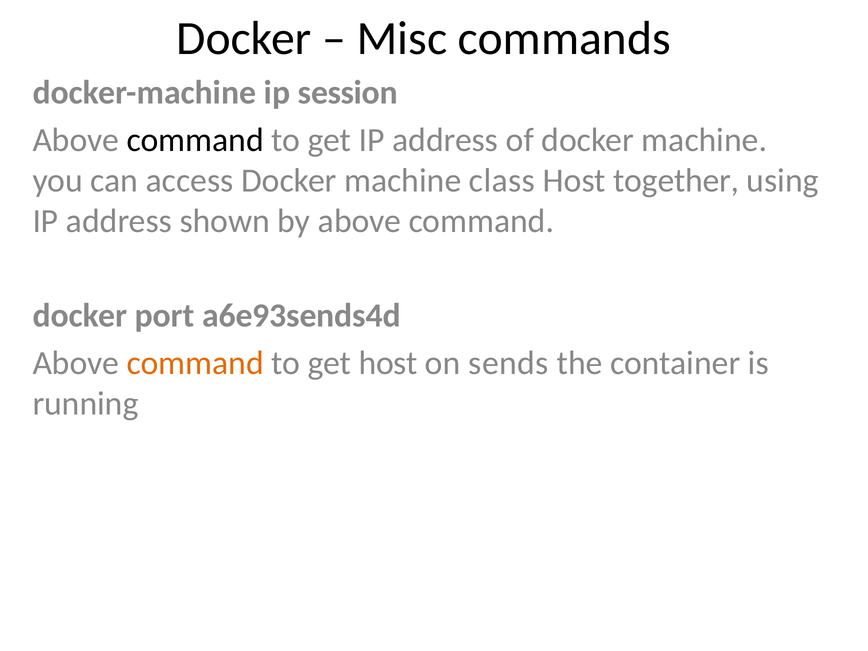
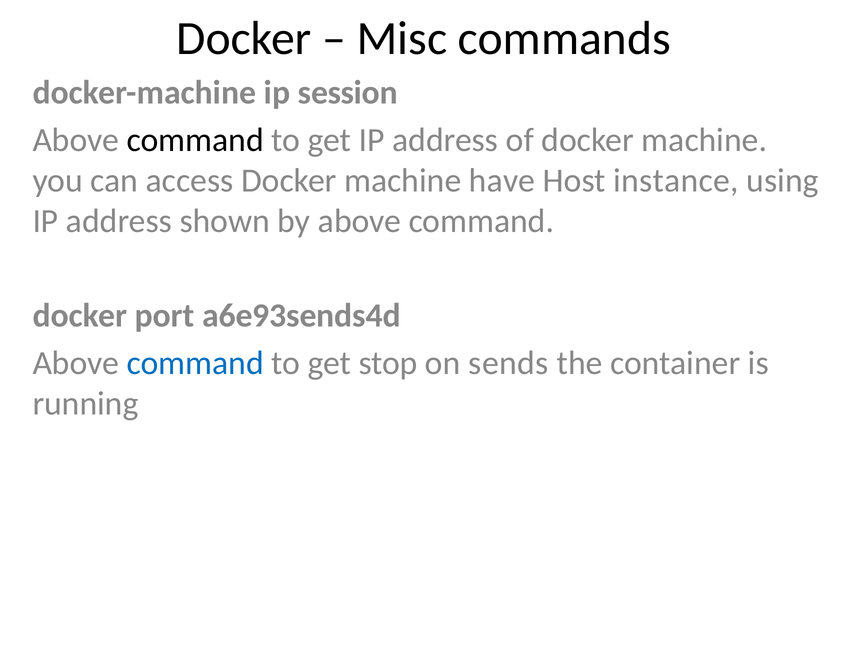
class: class -> have (502, 181)
together: together -> instance (676, 181)
command colour: orange -> blue (195, 363)
get host: host -> stop (388, 363)
